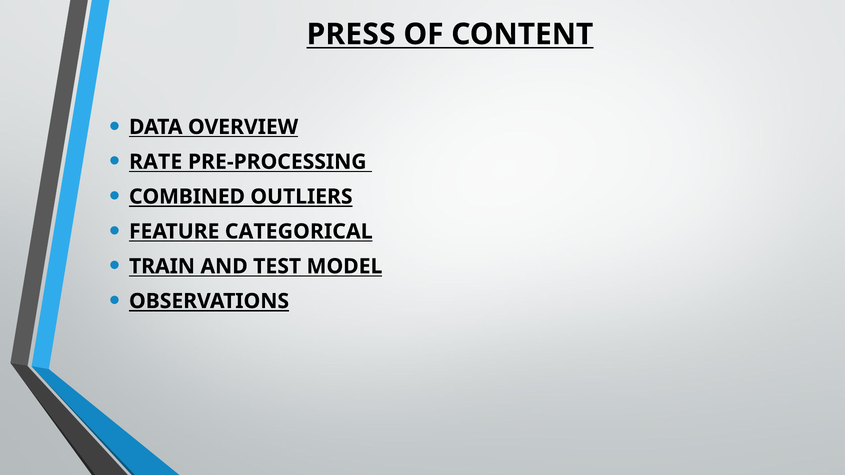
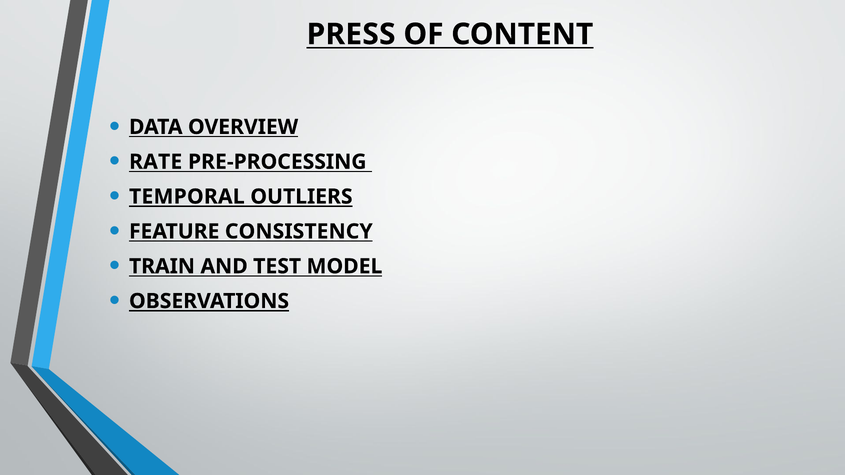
COMBINED: COMBINED -> TEMPORAL (187, 197)
CATEGORICAL: CATEGORICAL -> CONSISTENCY (299, 232)
